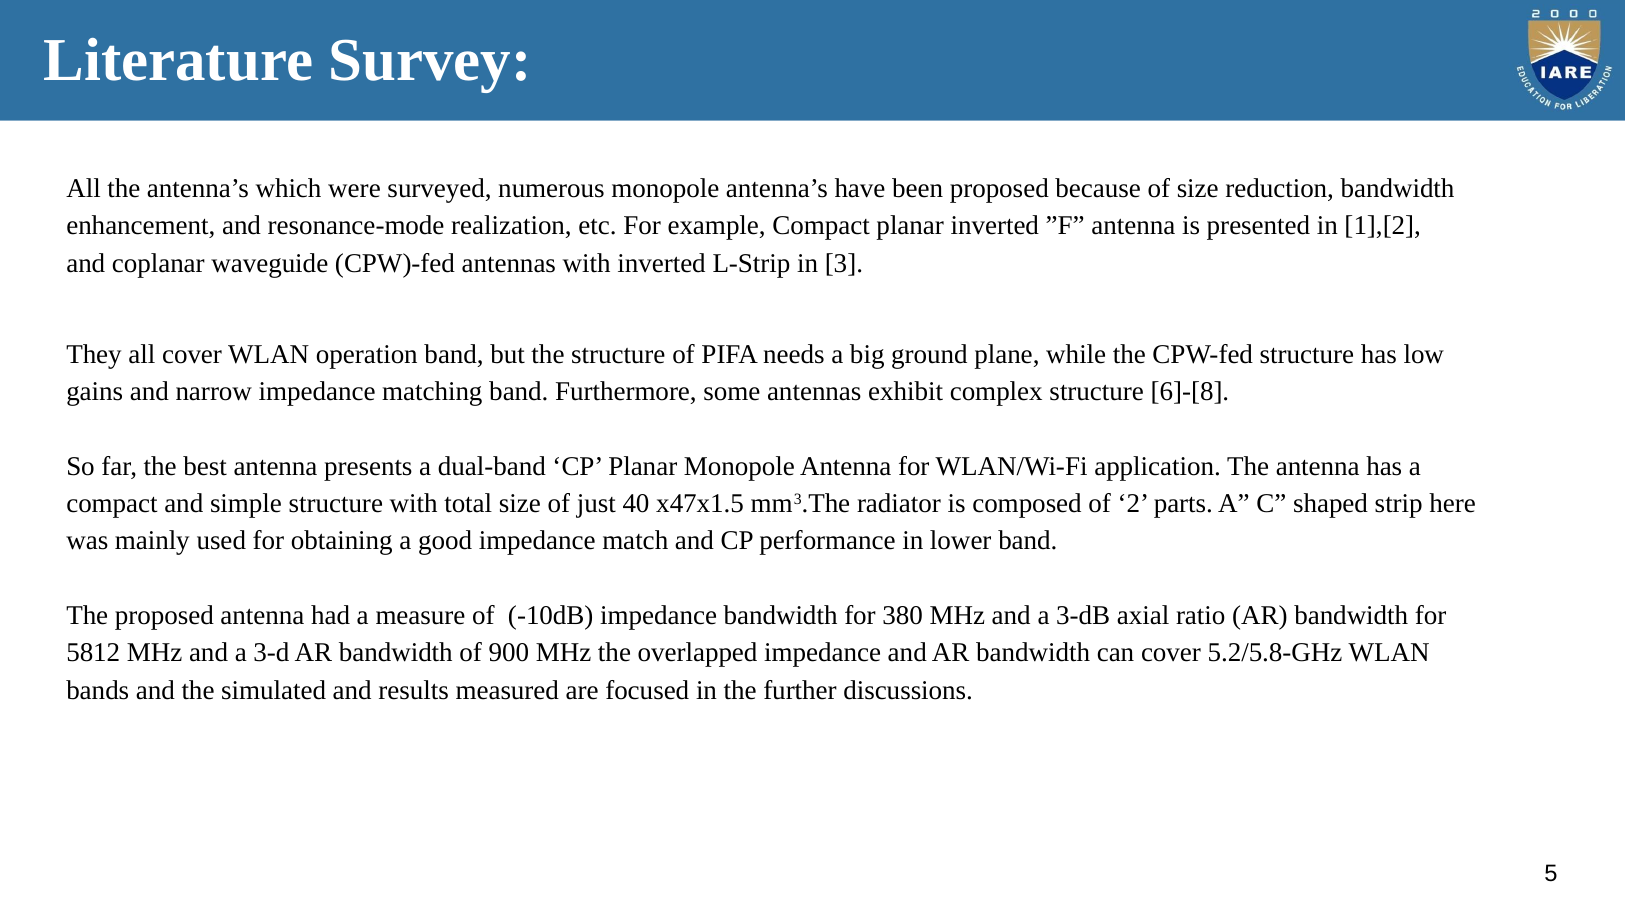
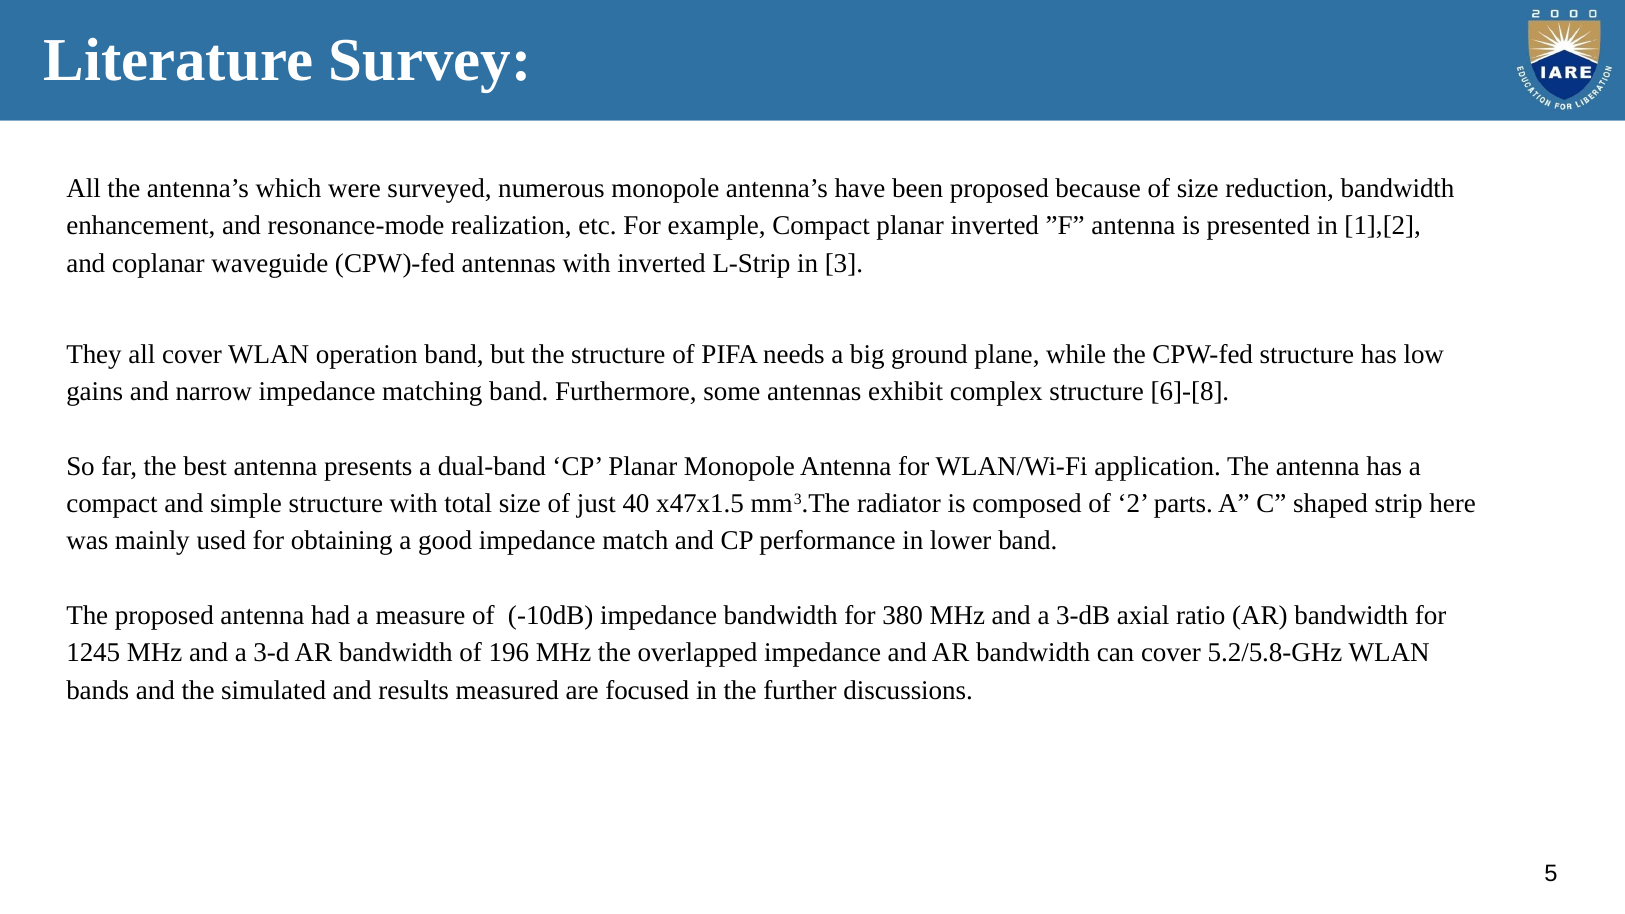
5812: 5812 -> 1245 (93, 653)
900: 900 -> 196 (509, 653)
